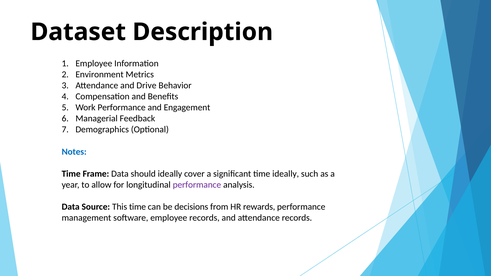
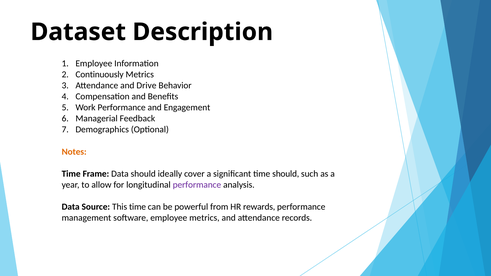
Environment: Environment -> Continuously (100, 74)
Notes colour: blue -> orange (74, 152)
time ideally: ideally -> should (286, 174)
decisions: decisions -> powerful (191, 207)
employee records: records -> metrics (204, 218)
